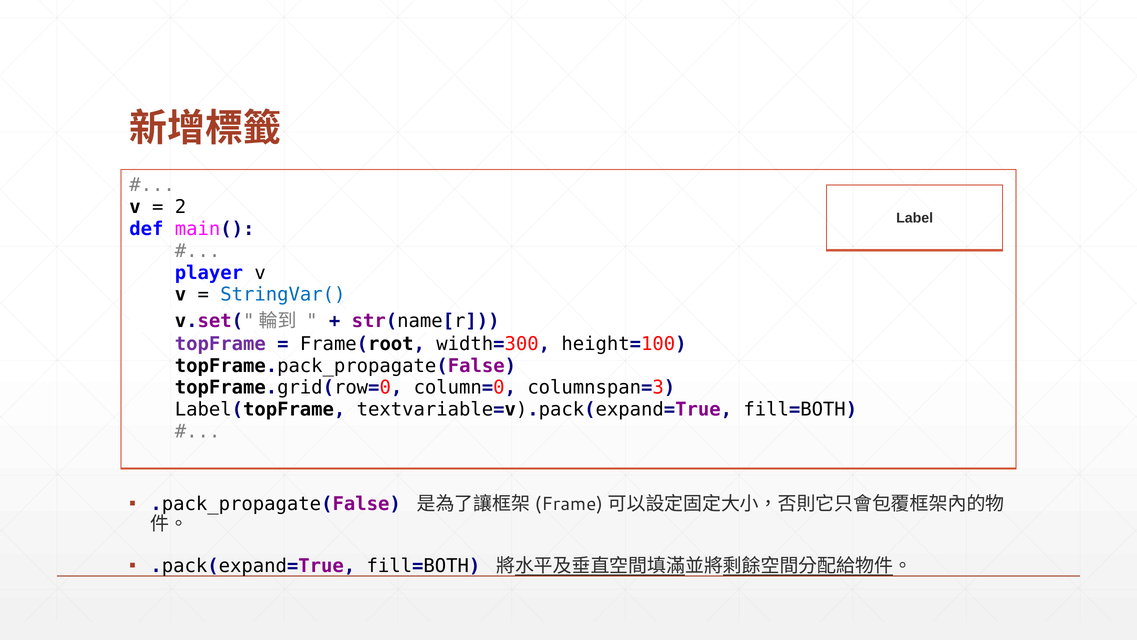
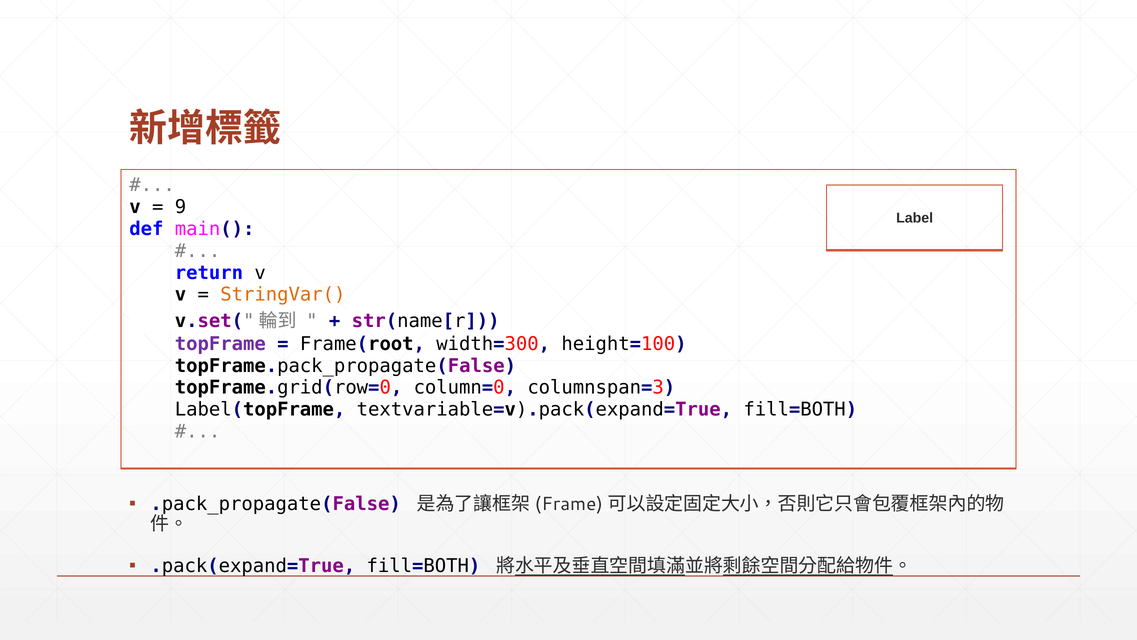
2: 2 -> 9 (181, 207)
player: player -> return (209, 273)
StringVar( colour: blue -> orange (283, 294)
